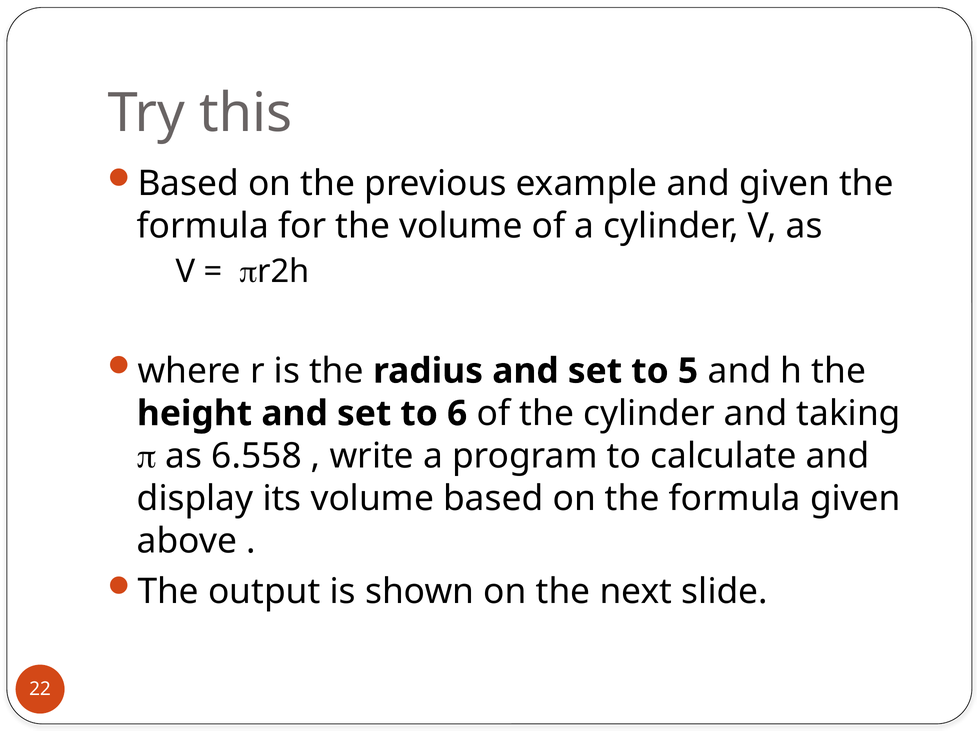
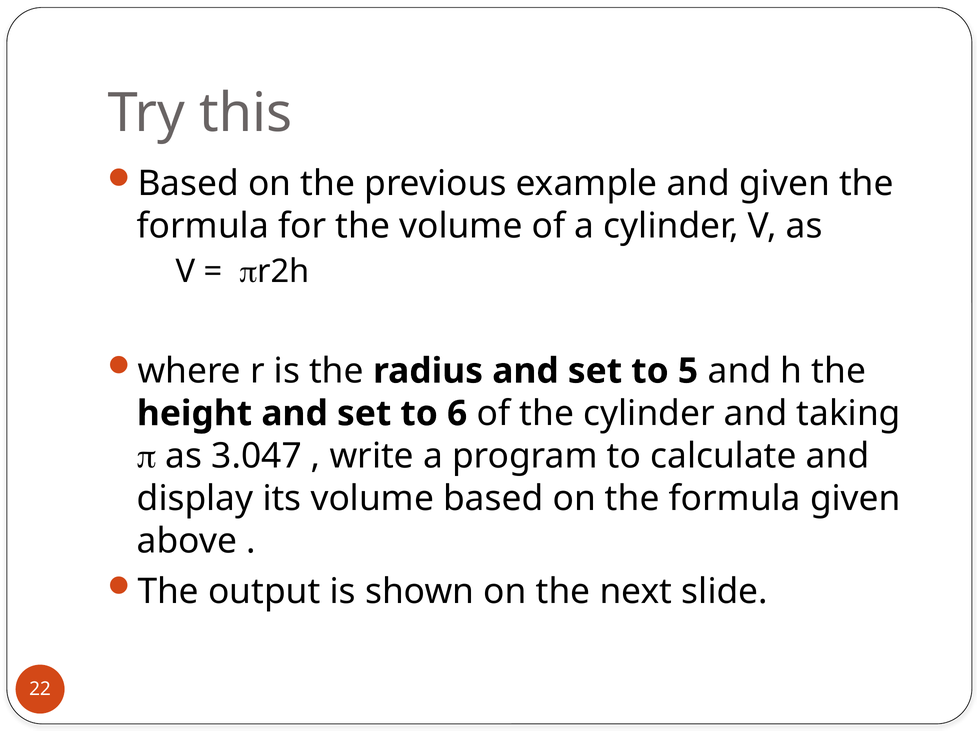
6.558: 6.558 -> 3.047 (257, 456)
